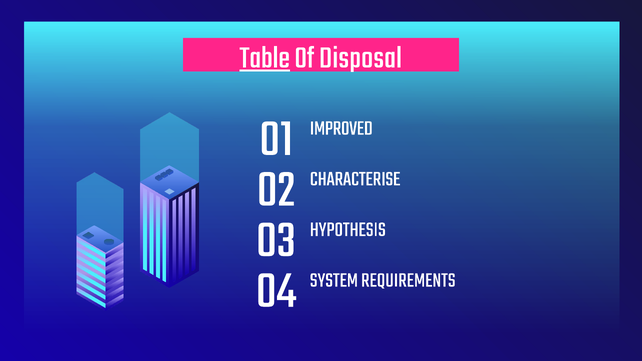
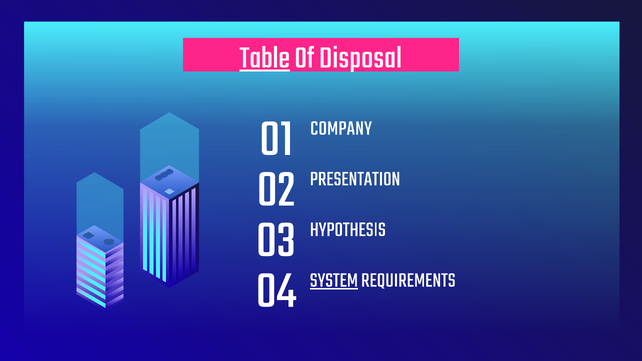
IMPROVED: IMPROVED -> COMPANY (341, 128)
CHARACTERISE: CHARACTERISE -> PRESENTATION (355, 178)
SYSTEM underline: none -> present (334, 280)
